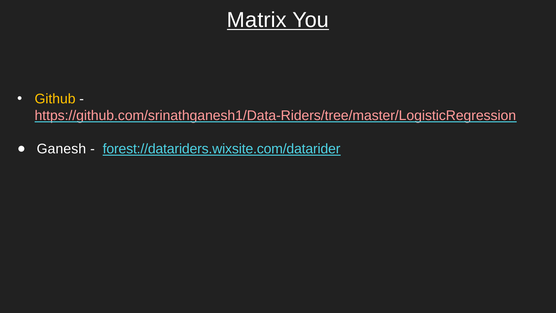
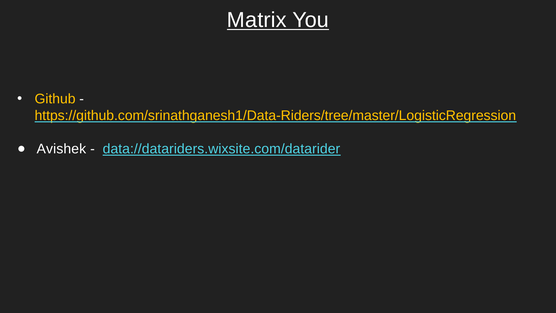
https://github.com/srinathganesh1/Data-Riders/tree/master/LogisticRegression colour: pink -> yellow (275, 116)
Ganesh: Ganesh -> Avishek (61, 149)
forest://datariders.wixsite.com/datarider: forest://datariders.wixsite.com/datarider -> data://datariders.wixsite.com/datarider (221, 149)
